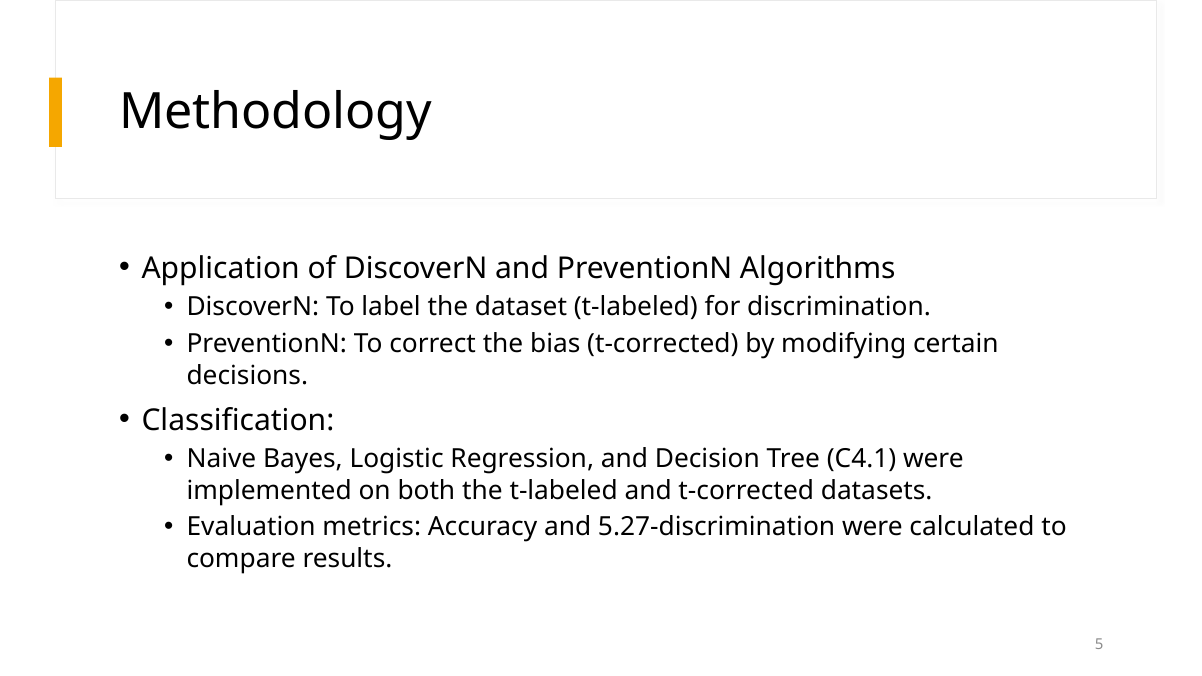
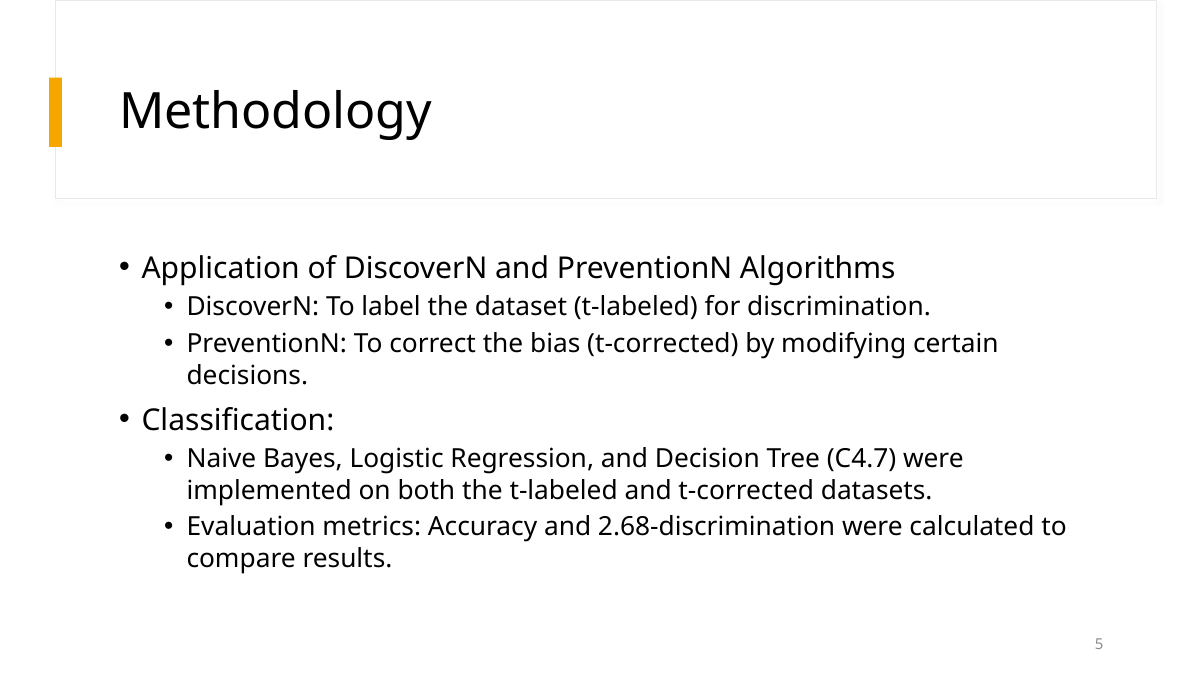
C4.1: C4.1 -> C4.7 (862, 459)
5.27-discrimination: 5.27-discrimination -> 2.68-discrimination (717, 527)
